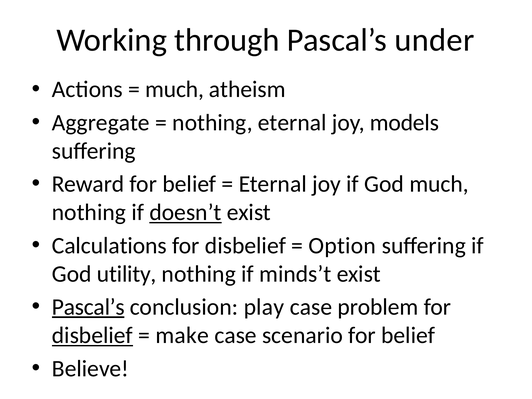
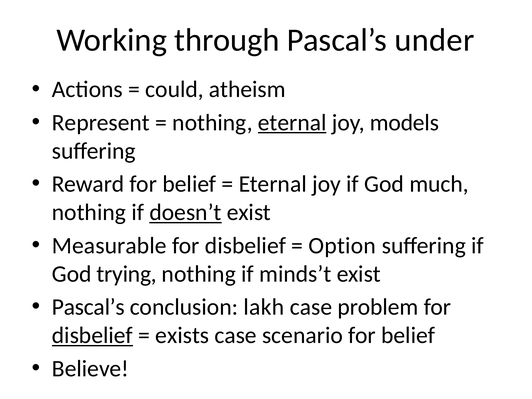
much: much -> could (174, 89)
Aggregate: Aggregate -> Represent (101, 123)
eternal underline: none -> present (292, 123)
Calculations: Calculations -> Measurable (109, 246)
utility: utility -> trying (127, 274)
Pascal’s underline: present -> none (88, 307)
play: play -> lakh (264, 307)
make: make -> exists (182, 335)
